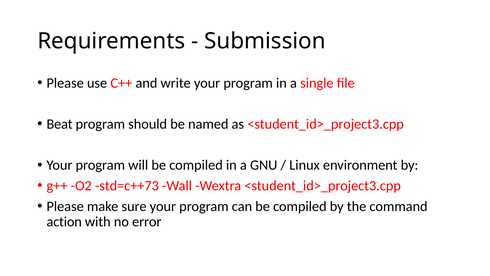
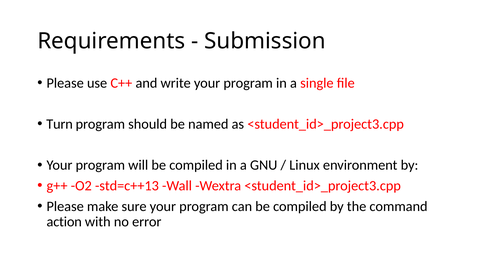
Beat: Beat -> Turn (60, 124)
std=c++73: std=c++73 -> std=c++13 (127, 186)
